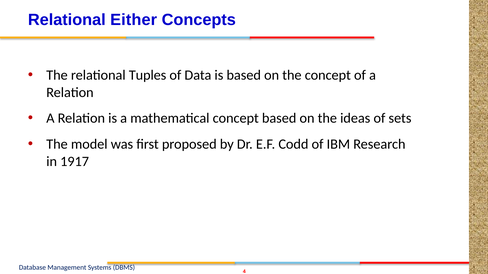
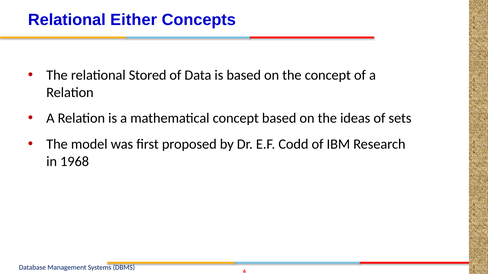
Tuples: Tuples -> Stored (148, 75)
1917: 1917 -> 1968 (75, 162)
